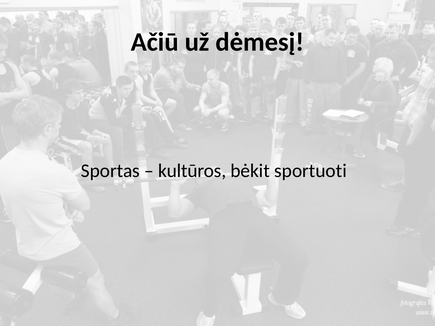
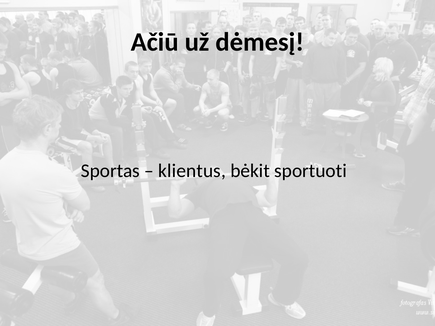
kultūros: kultūros -> klientus (192, 171)
